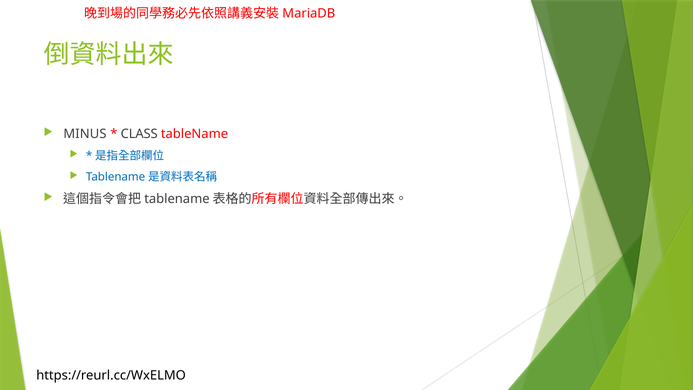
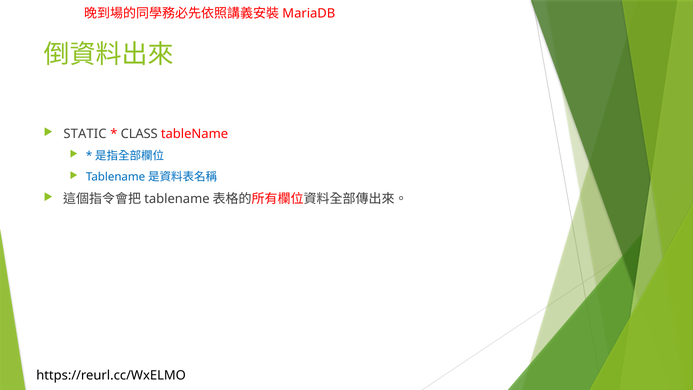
MINUS: MINUS -> STATIC (85, 134)
